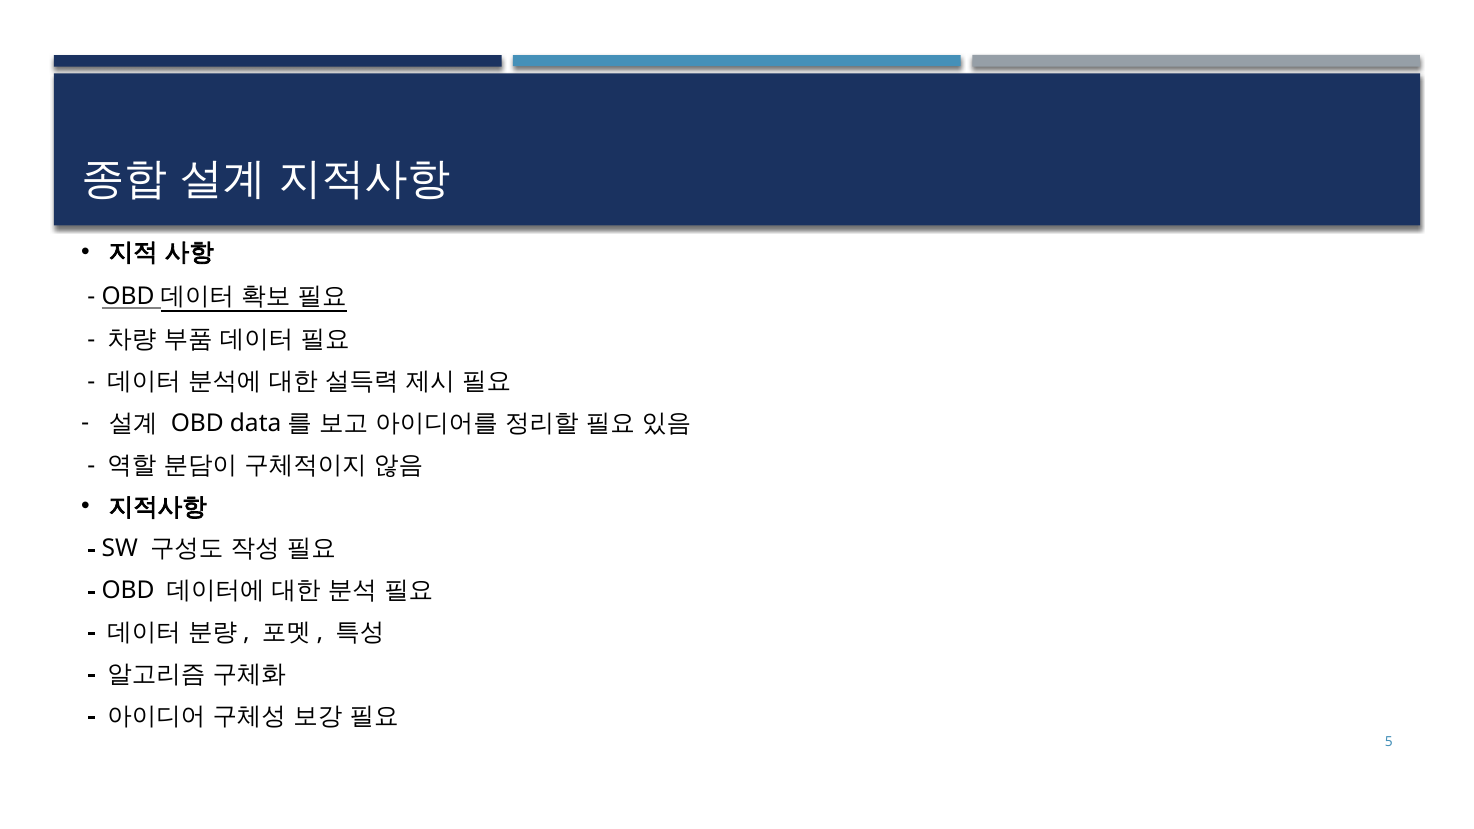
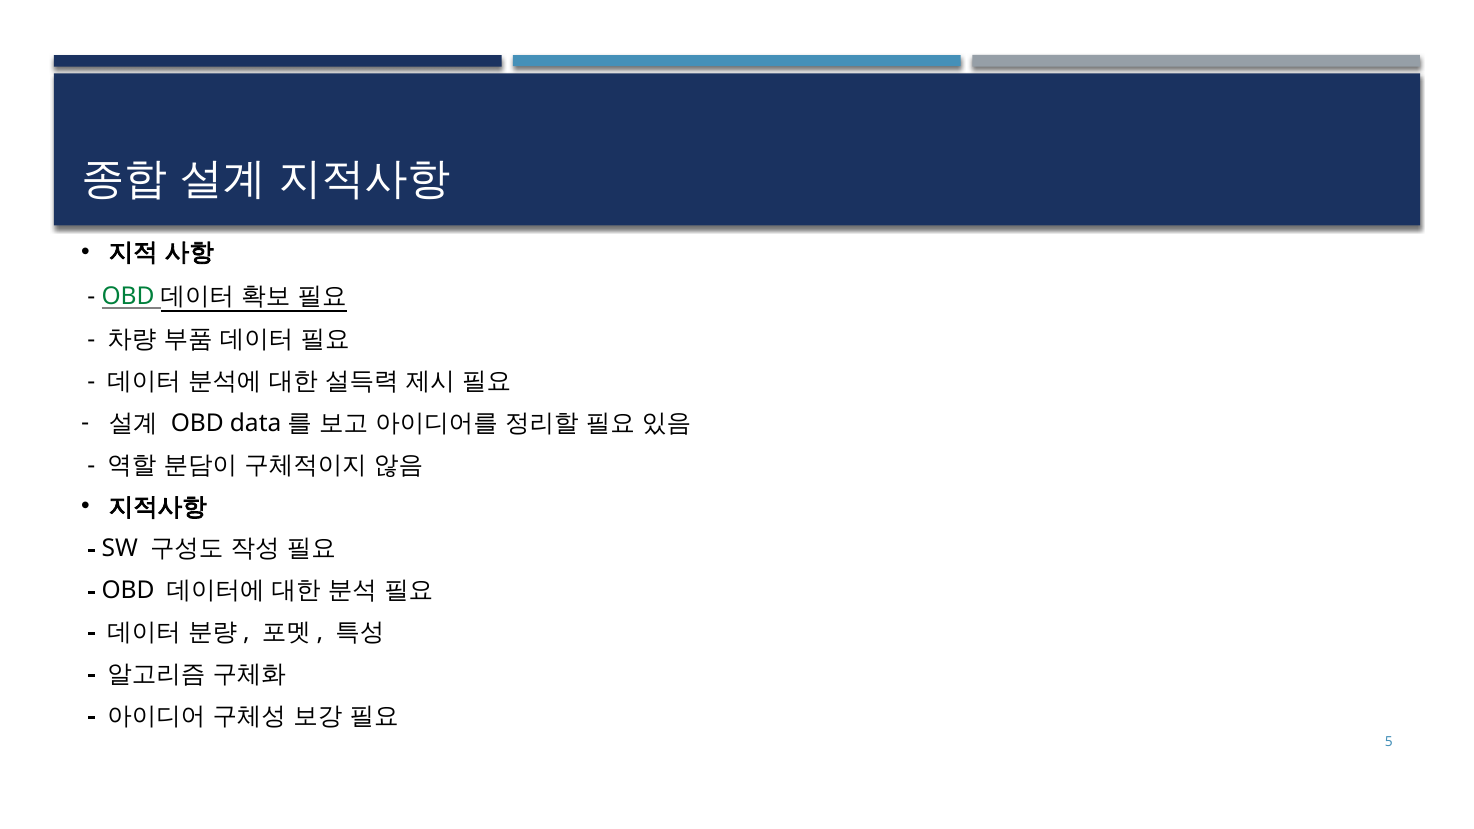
OBD colour: black -> green (128, 297)
